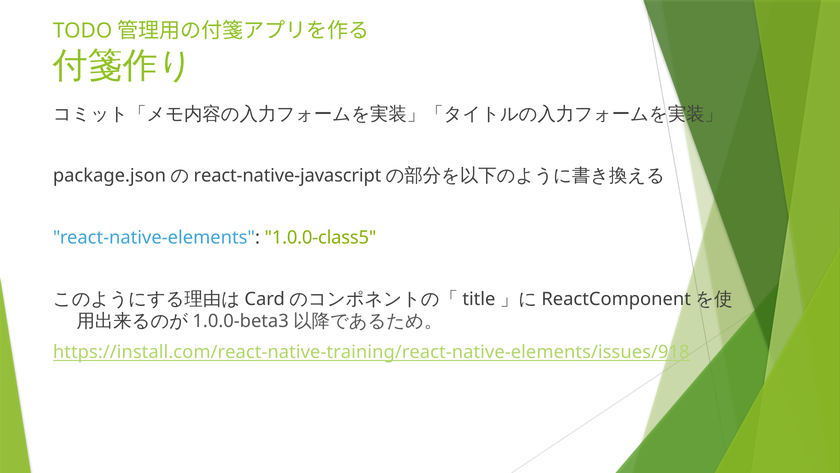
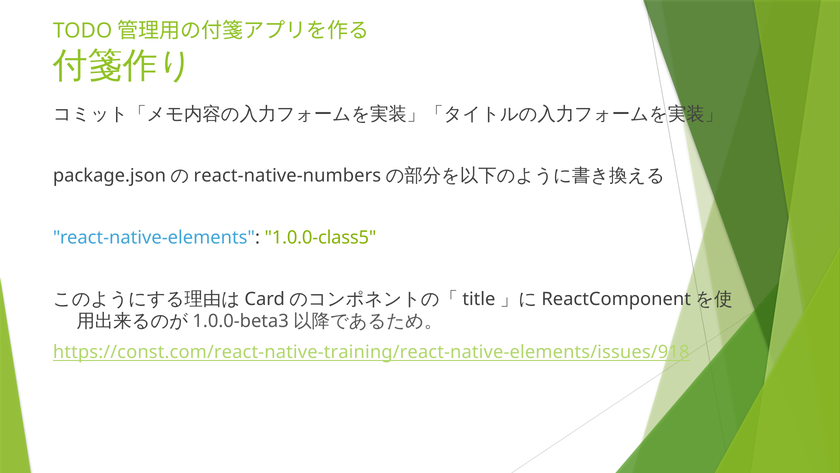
react-native-javascript: react-native-javascript -> react-native-numbers (287, 176)
https://install.com/react-native-training/react-native-elements/issues/918: https://install.com/react-native-training/react-native-elements/issues/918 -> https://const.com/react-native-training/react-native-elements/issues/918 (371, 352)
